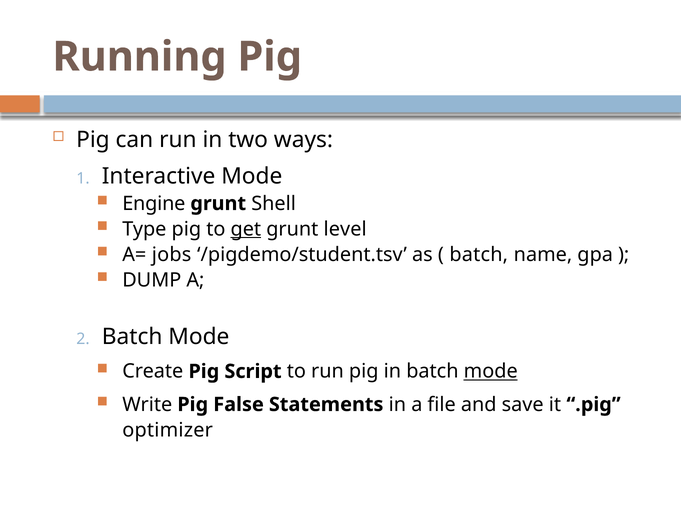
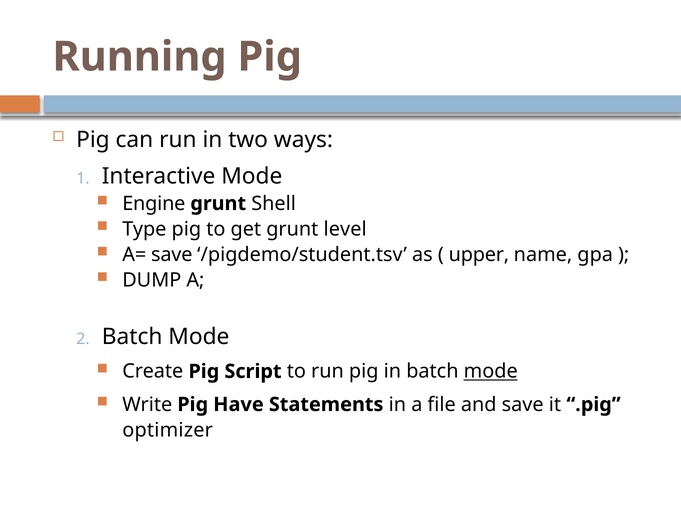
get underline: present -> none (246, 229)
A= jobs: jobs -> save (172, 254)
batch: batch -> upper (479, 254)
False: False -> Have (239, 404)
